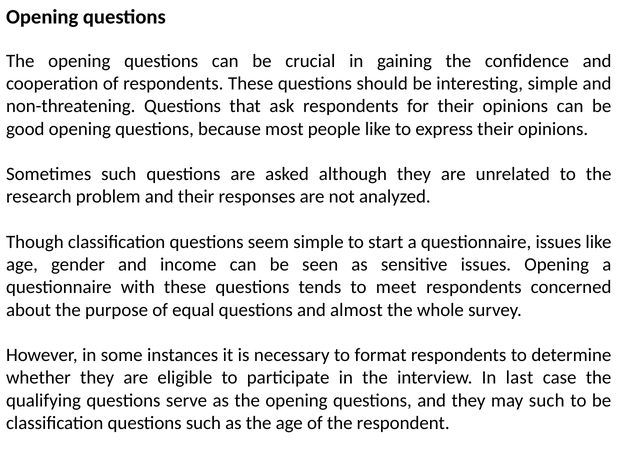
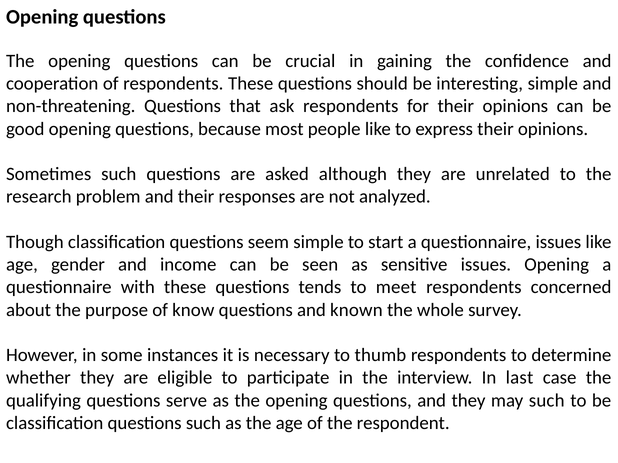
equal: equal -> know (193, 310)
almost: almost -> known (356, 310)
format: format -> thumb (380, 355)
